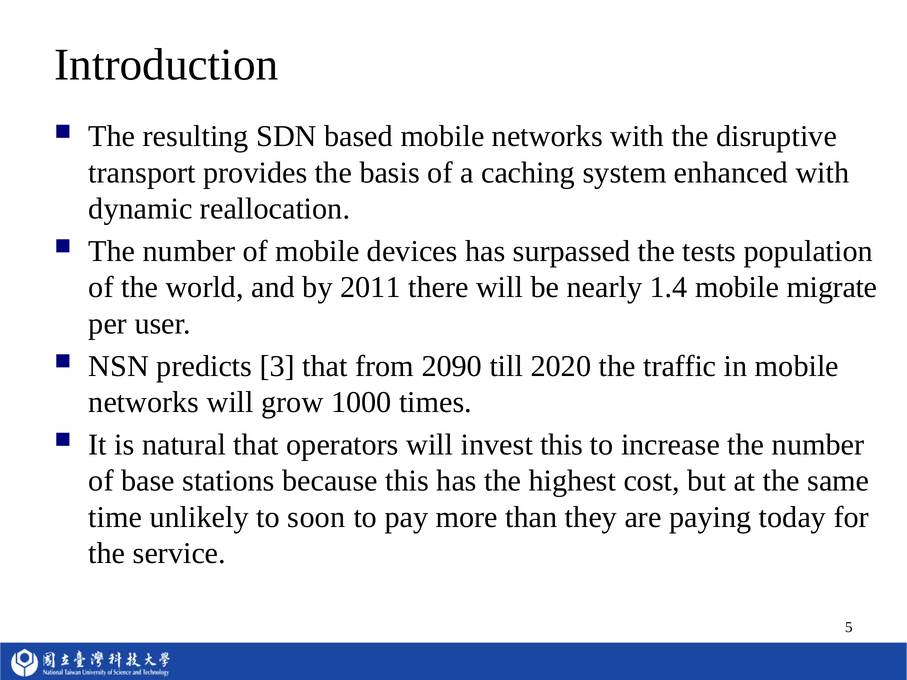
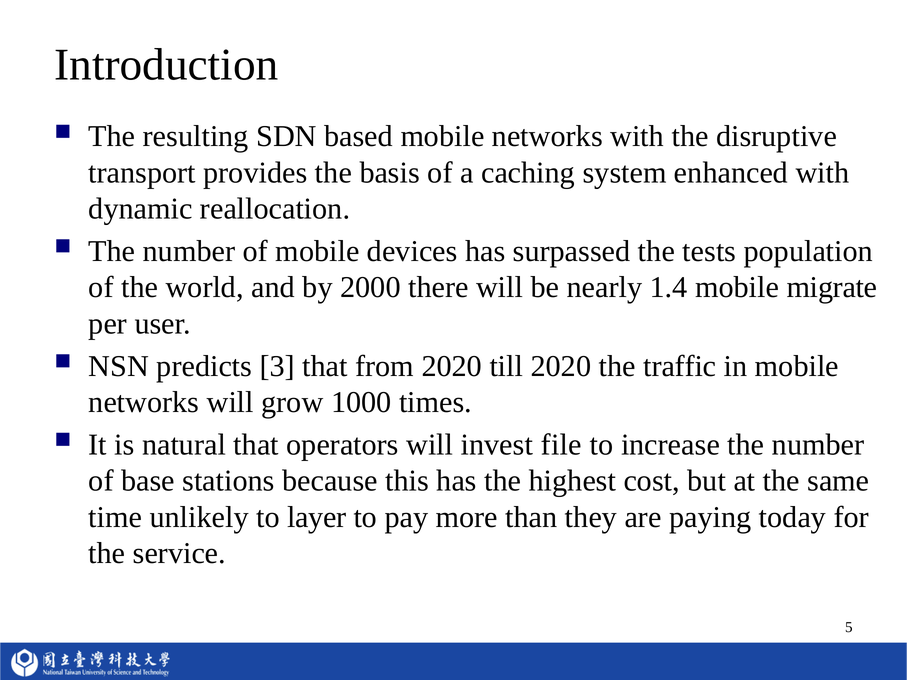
2011: 2011 -> 2000 (370, 288)
from 2090: 2090 -> 2020 (452, 366)
invest this: this -> file (561, 445)
soon: soon -> layer (317, 517)
